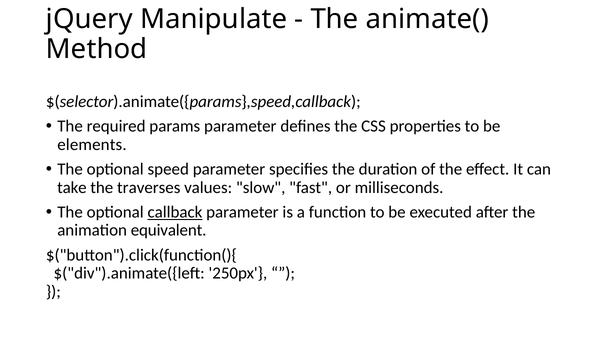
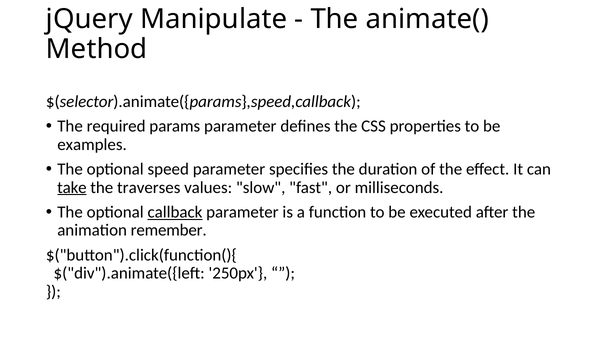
elements: elements -> examples (92, 145)
take underline: none -> present (72, 188)
equivalent: equivalent -> remember (169, 231)
